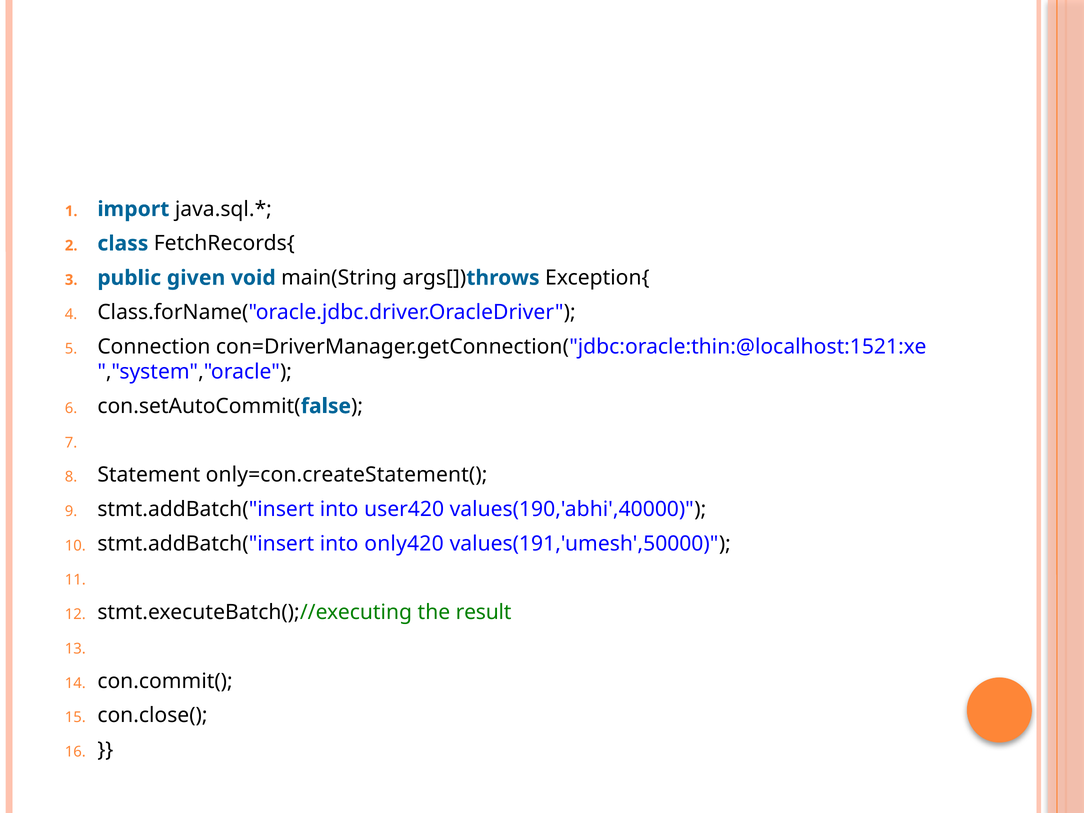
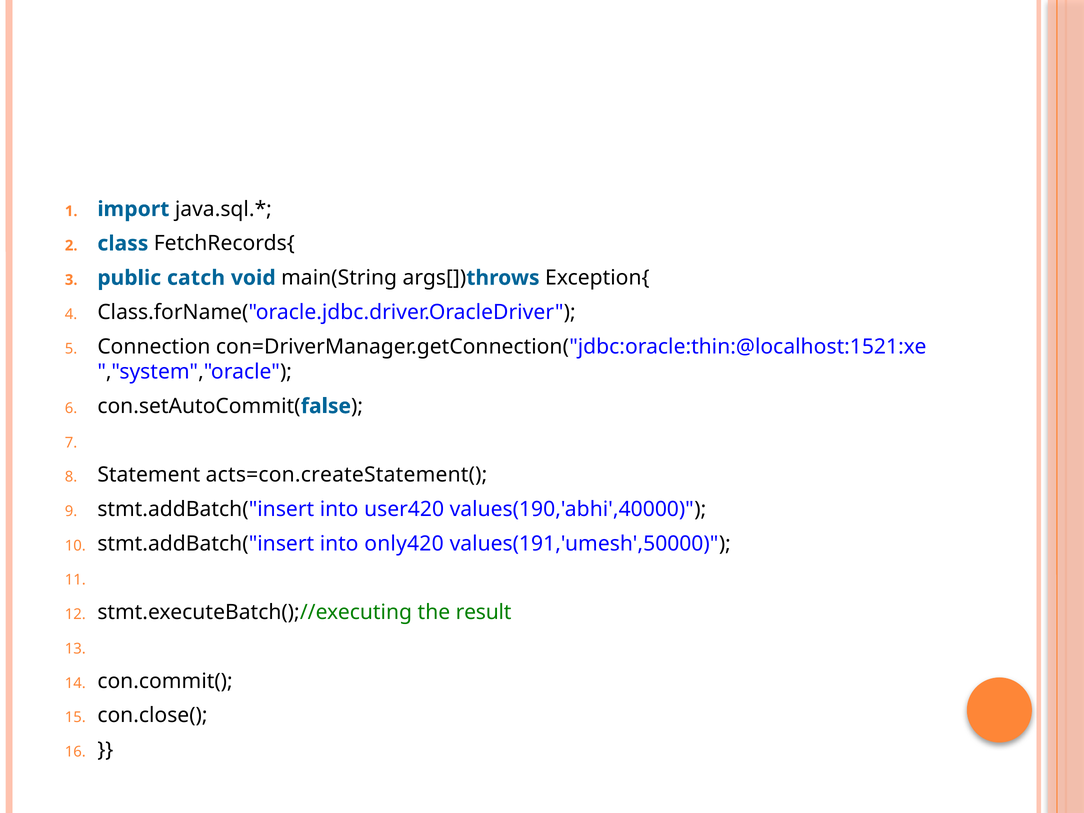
given: given -> catch (196, 278)
only=con.createStatement(: only=con.createStatement( -> acts=con.createStatement( (347, 475)
